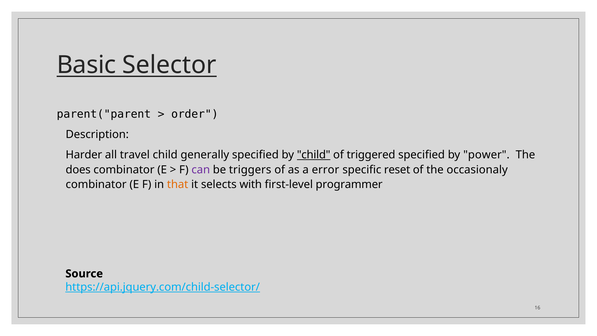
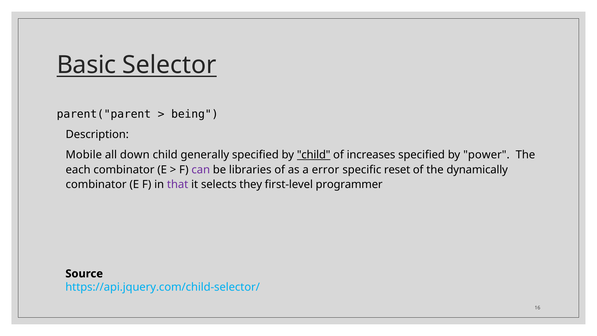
order: order -> being (195, 114)
Harder: Harder -> Mobile (84, 155)
travel: travel -> down (135, 155)
triggered: triggered -> increases (371, 155)
does: does -> each (78, 170)
triggers: triggers -> libraries (250, 170)
occasionaly: occasionaly -> dynamically (477, 170)
that colour: orange -> purple (178, 184)
with: with -> they (251, 184)
https://api.jquery.com/child-selector/ underline: present -> none (163, 287)
